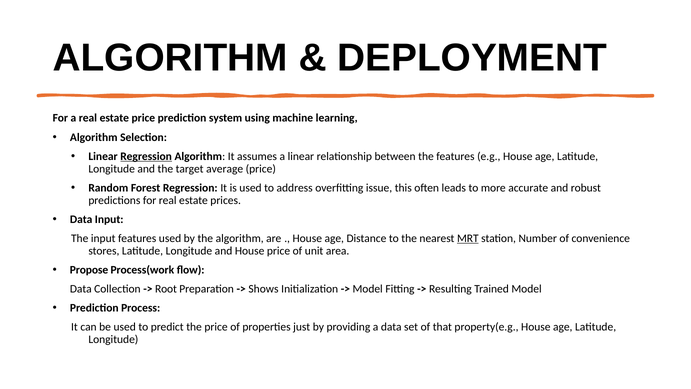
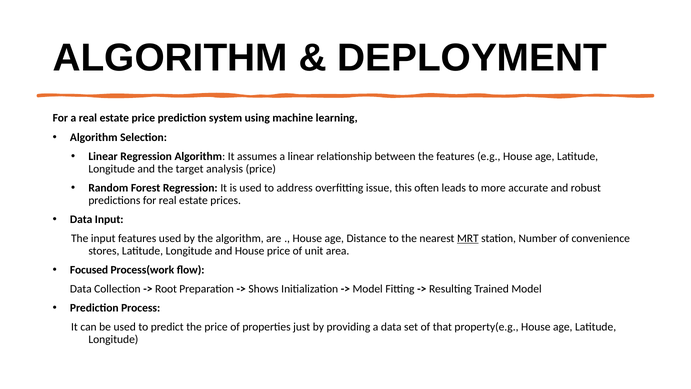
Regression underline: present -> none (146, 156)
average: average -> analysis (225, 169)
Propose: Propose -> Focused (89, 270)
